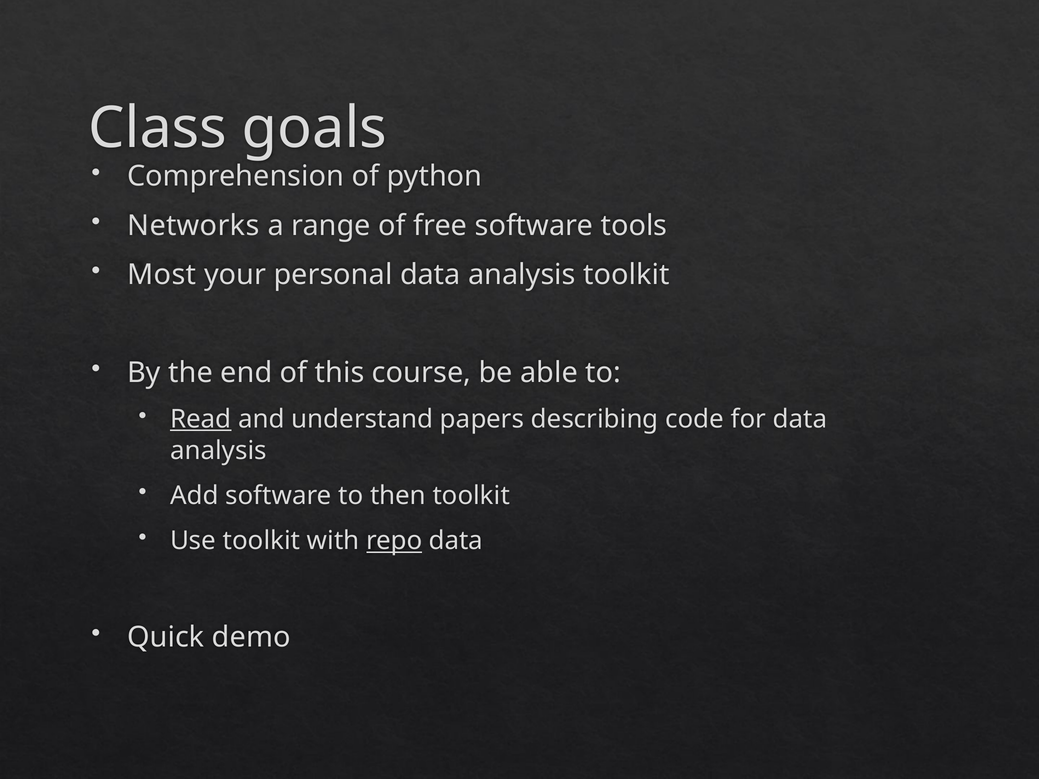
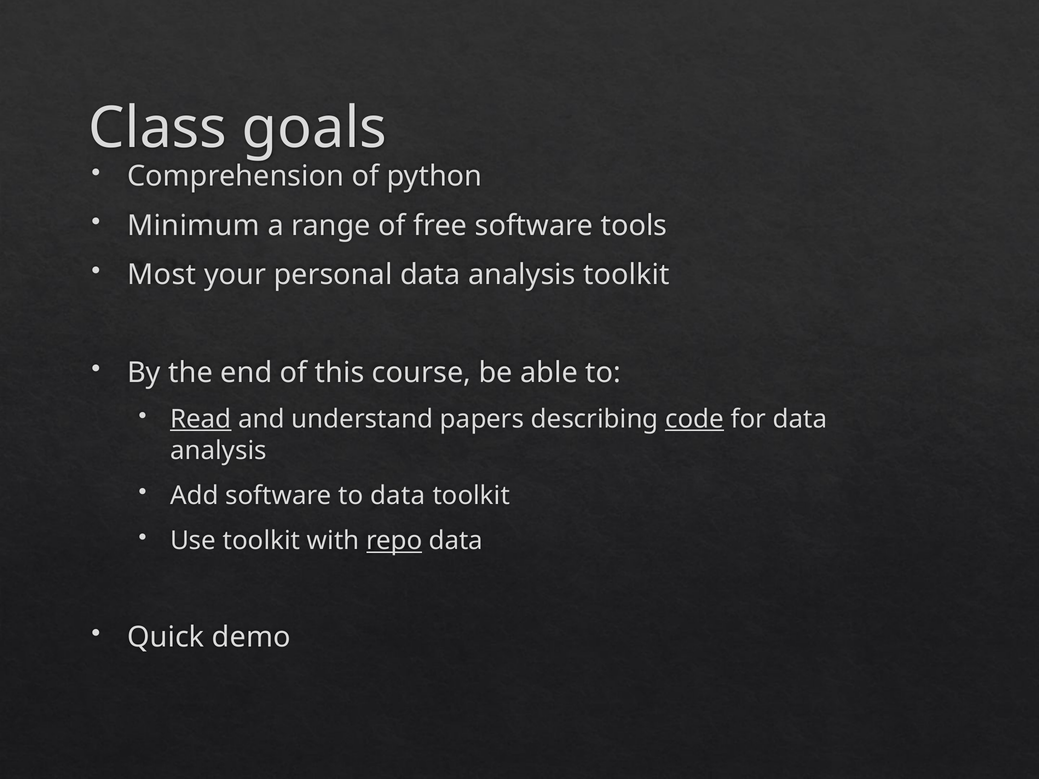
Networks: Networks -> Minimum (193, 226)
code underline: none -> present (695, 419)
to then: then -> data (398, 496)
